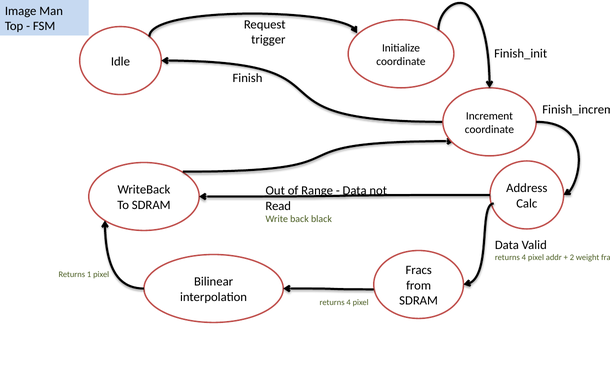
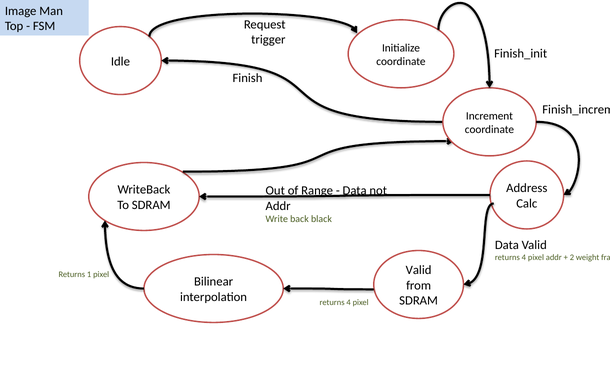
Read: Read -> Addr (278, 206)
Fracs: Fracs -> Valid (419, 270)
